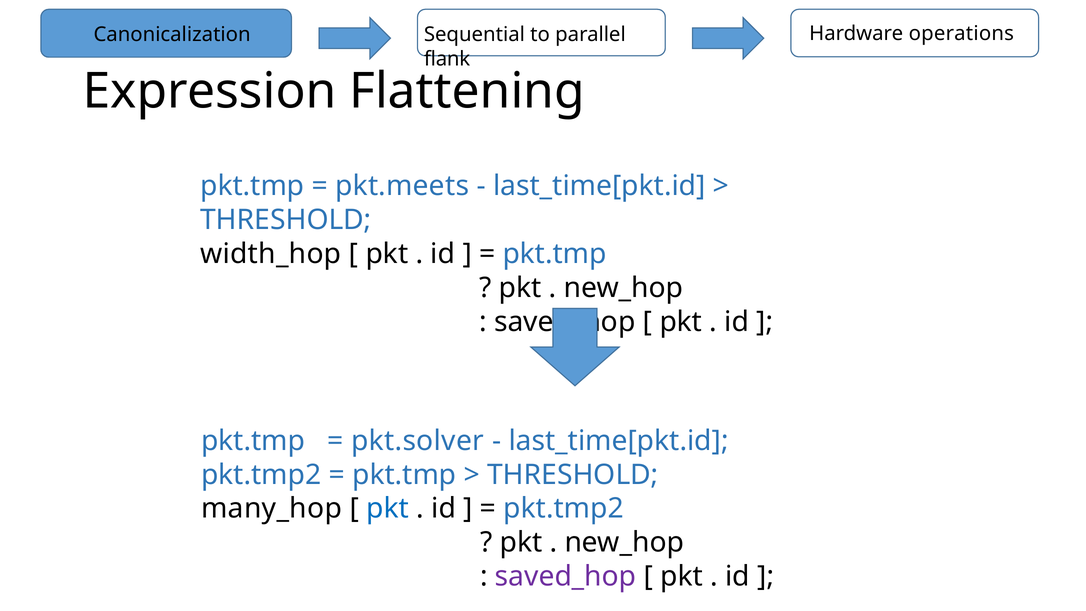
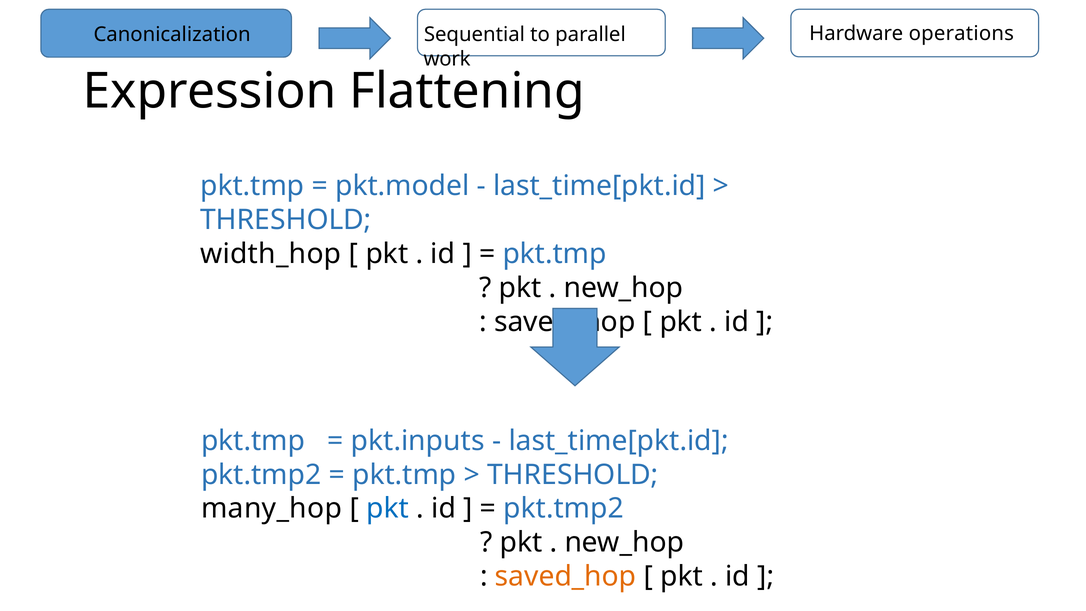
flank: flank -> work (447, 59)
pkt.meets: pkt.meets -> pkt.model (402, 186)
pkt.solver: pkt.solver -> pkt.inputs (418, 441)
saved_hop colour: purple -> orange (566, 576)
